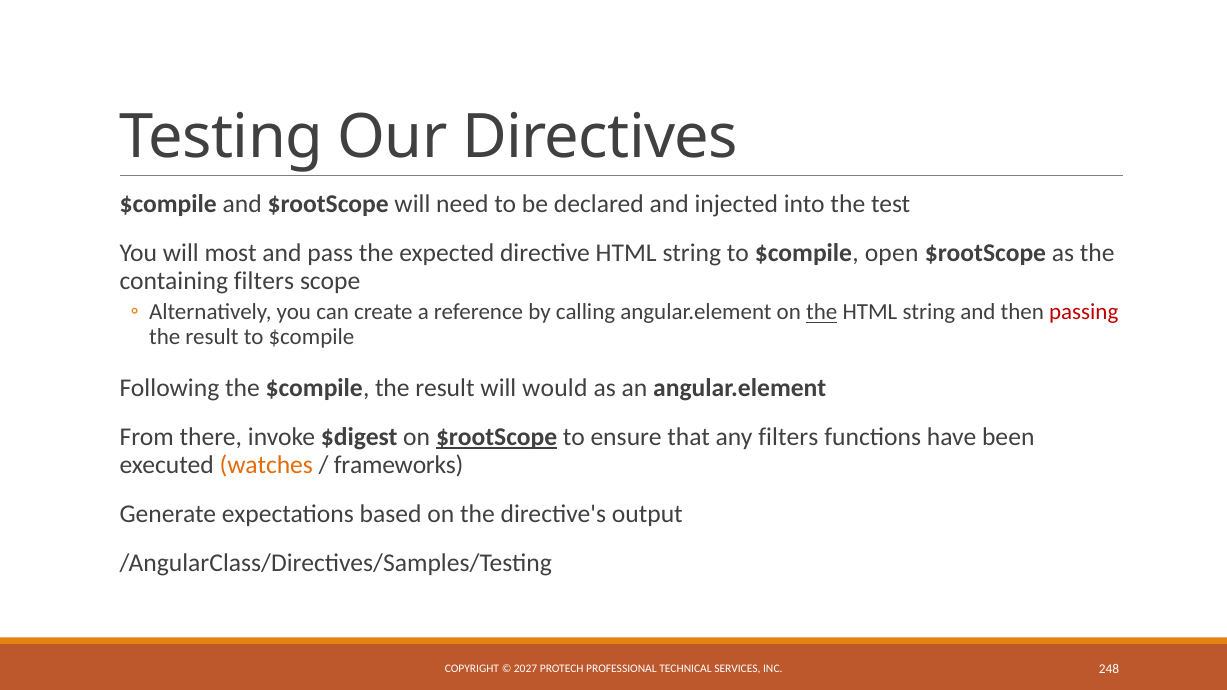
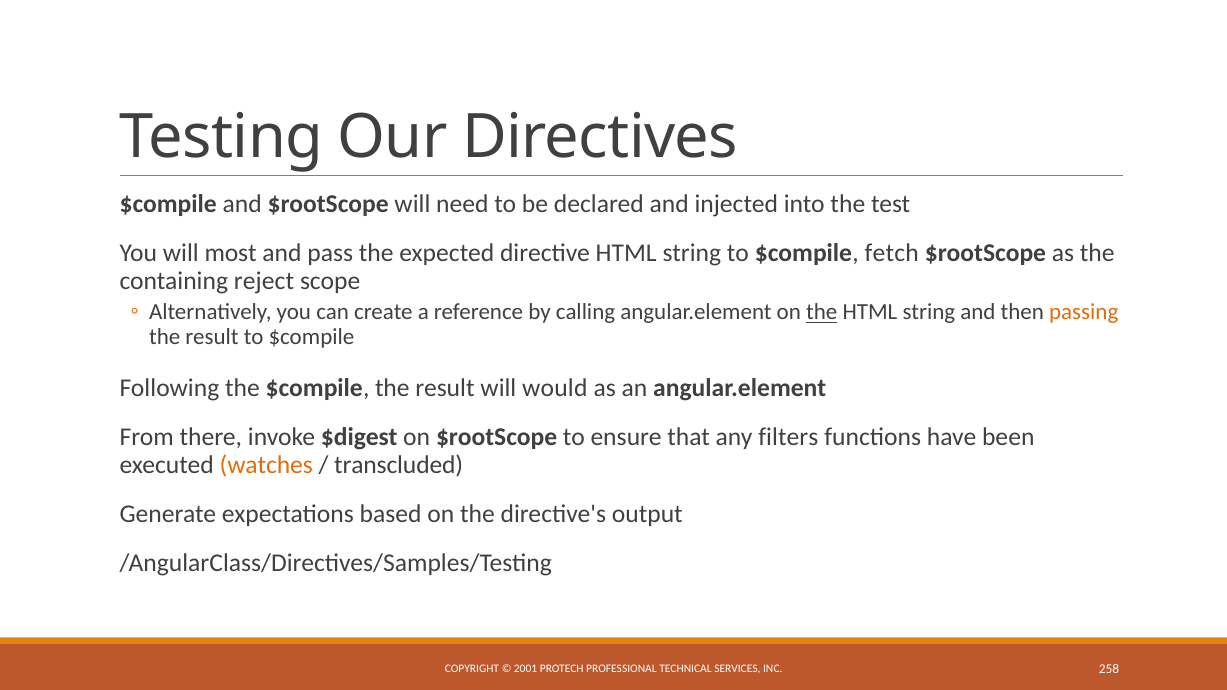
open: open -> fetch (892, 253)
containing filters: filters -> reject (264, 281)
passing colour: red -> orange (1084, 312)
$rootScope underline: present -> none (497, 437)
frameworks: frameworks -> transcluded (399, 465)
2027: 2027 -> 2001 (526, 669)
248: 248 -> 258 (1109, 669)
